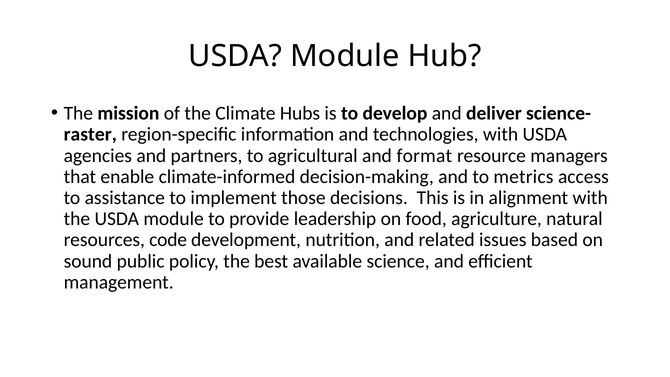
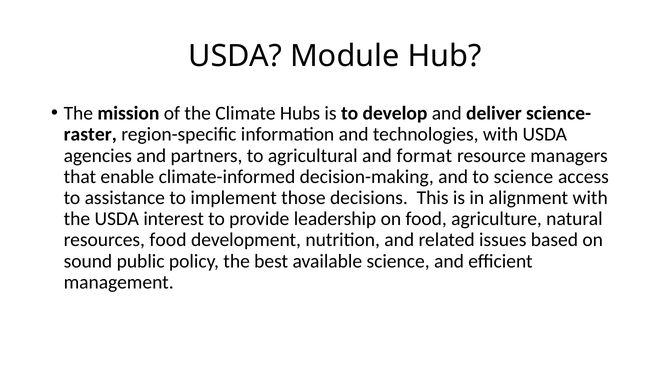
to metrics: metrics -> science (523, 177)
the USDA module: module -> interest (174, 219)
resources code: code -> food (168, 240)
